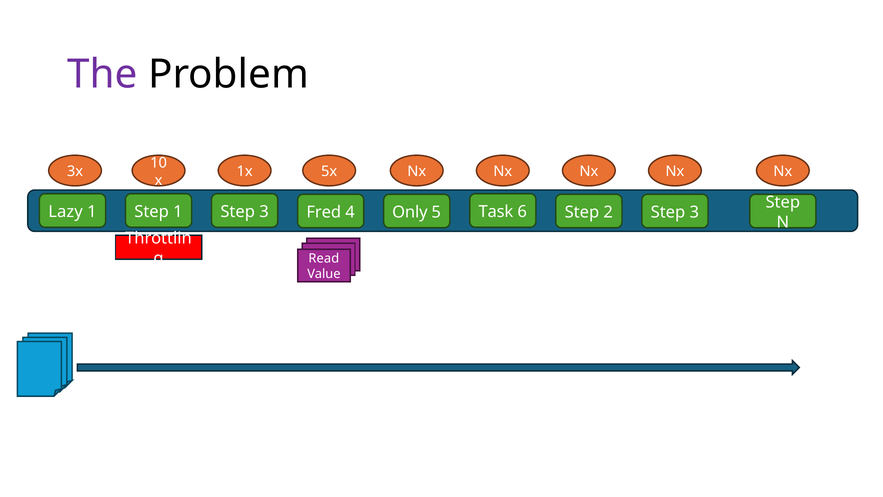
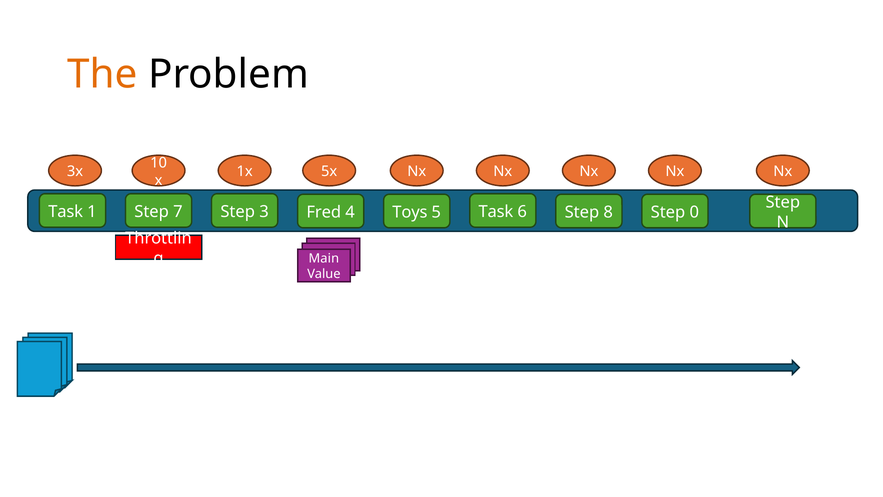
The colour: purple -> orange (102, 74)
Lazy: Lazy -> Task (66, 211)
Step 1: 1 -> 7 (178, 211)
Only: Only -> Toys (410, 212)
2: 2 -> 8 (608, 212)
3: 3 -> 0 (694, 212)
Read: Read -> Main (324, 259)
